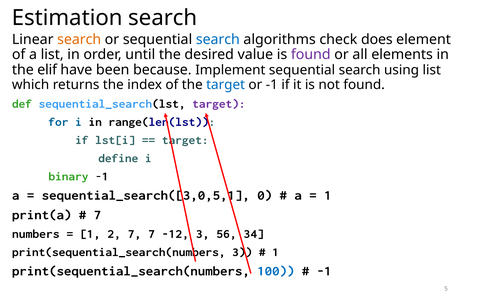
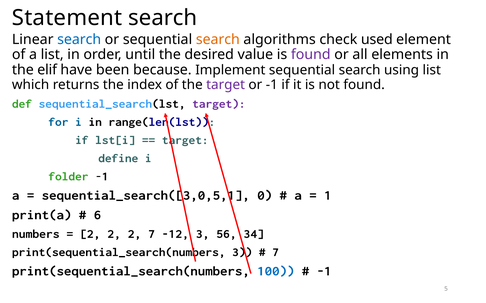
Estimation: Estimation -> Statement (67, 18)
search colour: orange -> blue (79, 39)
search colour: blue -> orange (218, 39)
does: does -> used (377, 39)
target colour: blue -> purple (226, 85)
binary: binary -> folder (68, 177)
7: 7 -> 6 (97, 215)
1: 1 -> 2 (90, 234)
7: 7 -> 2 (134, 234)
1: 1 -> 7 (276, 253)
